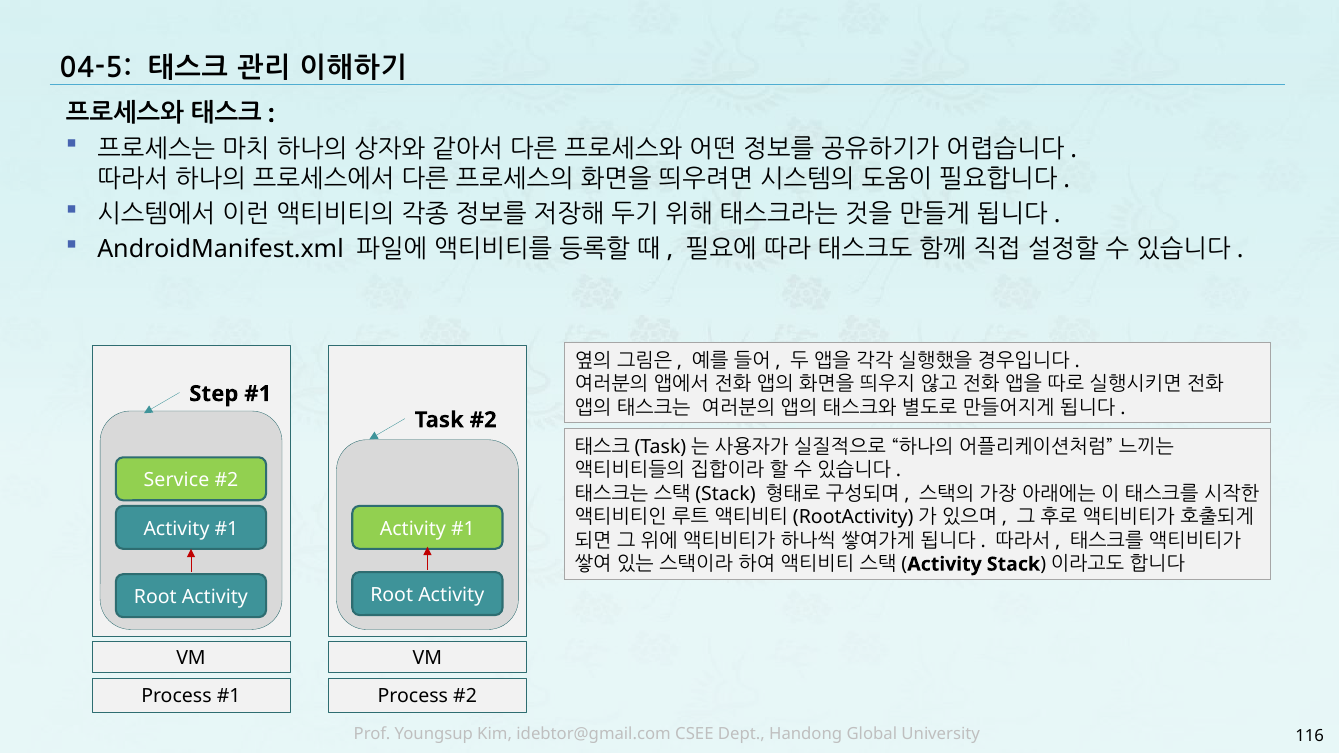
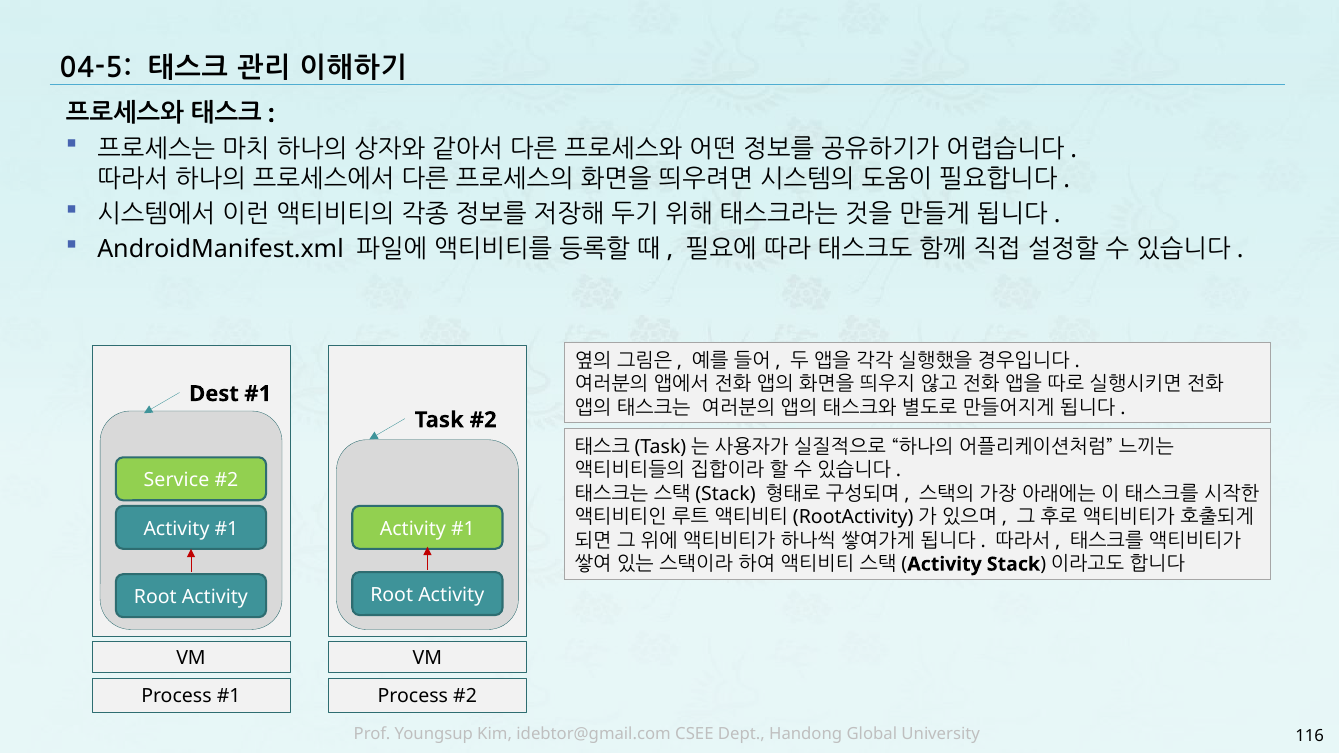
Step: Step -> Dest (214, 394)
